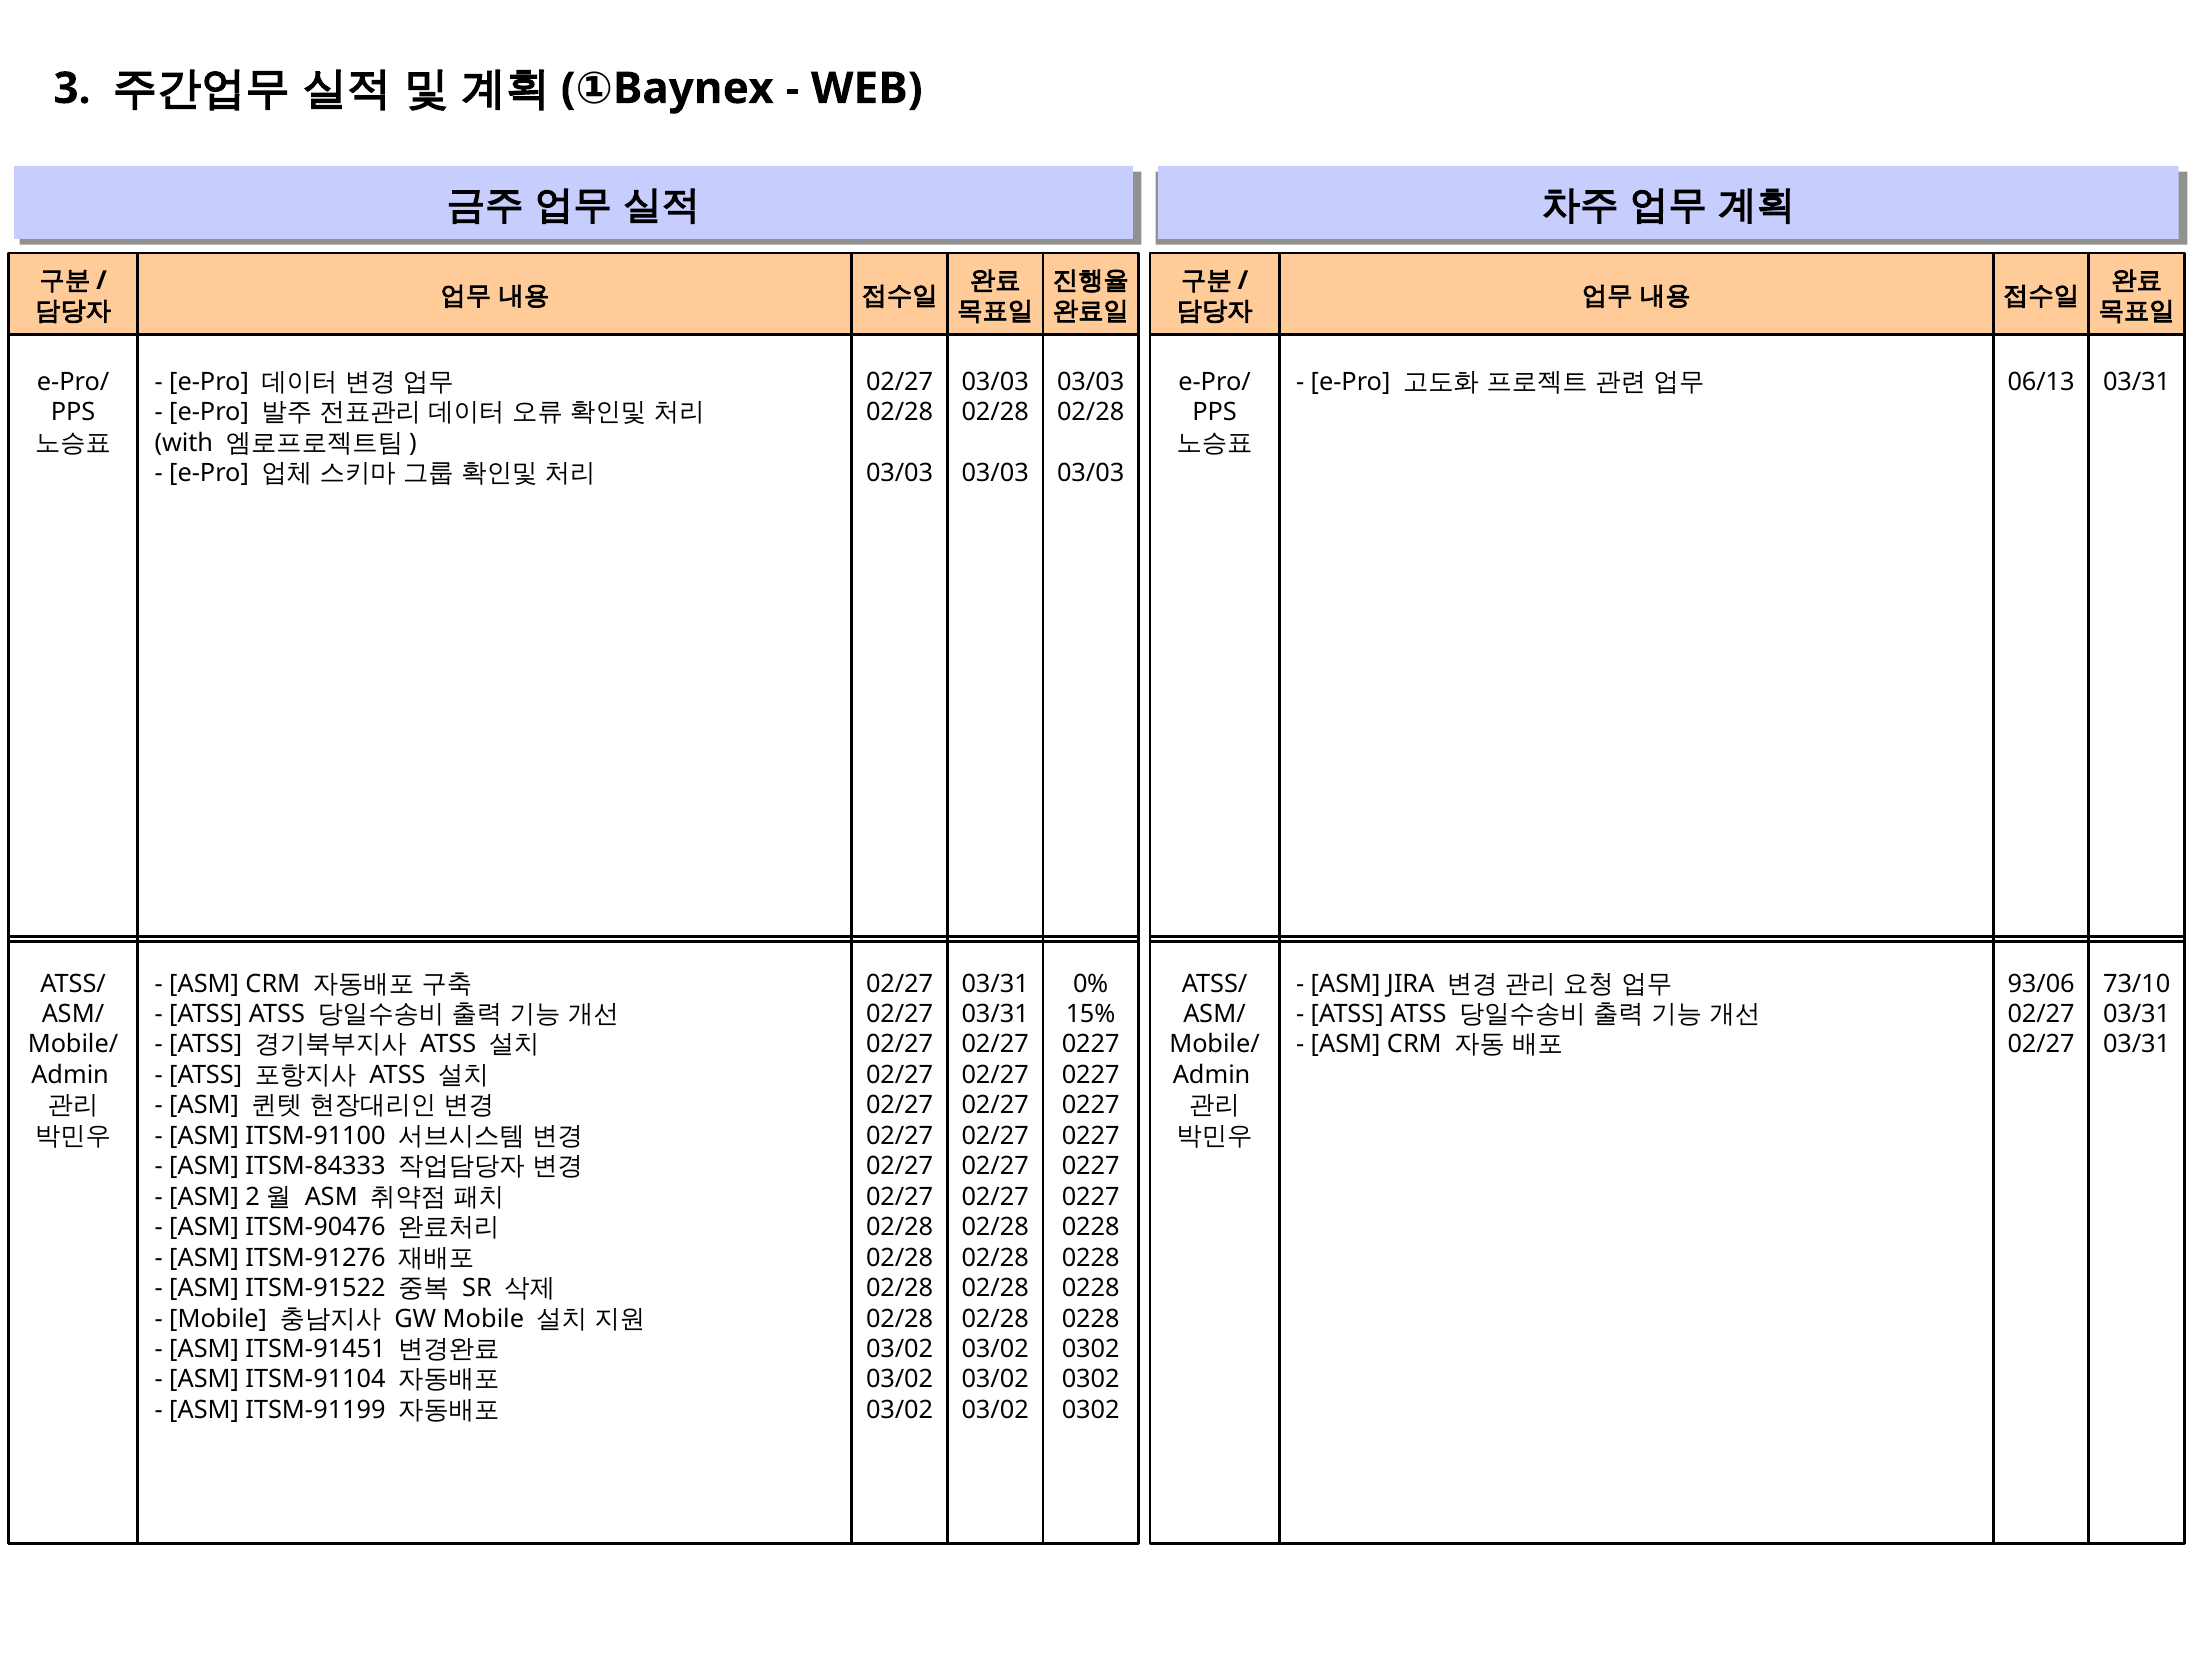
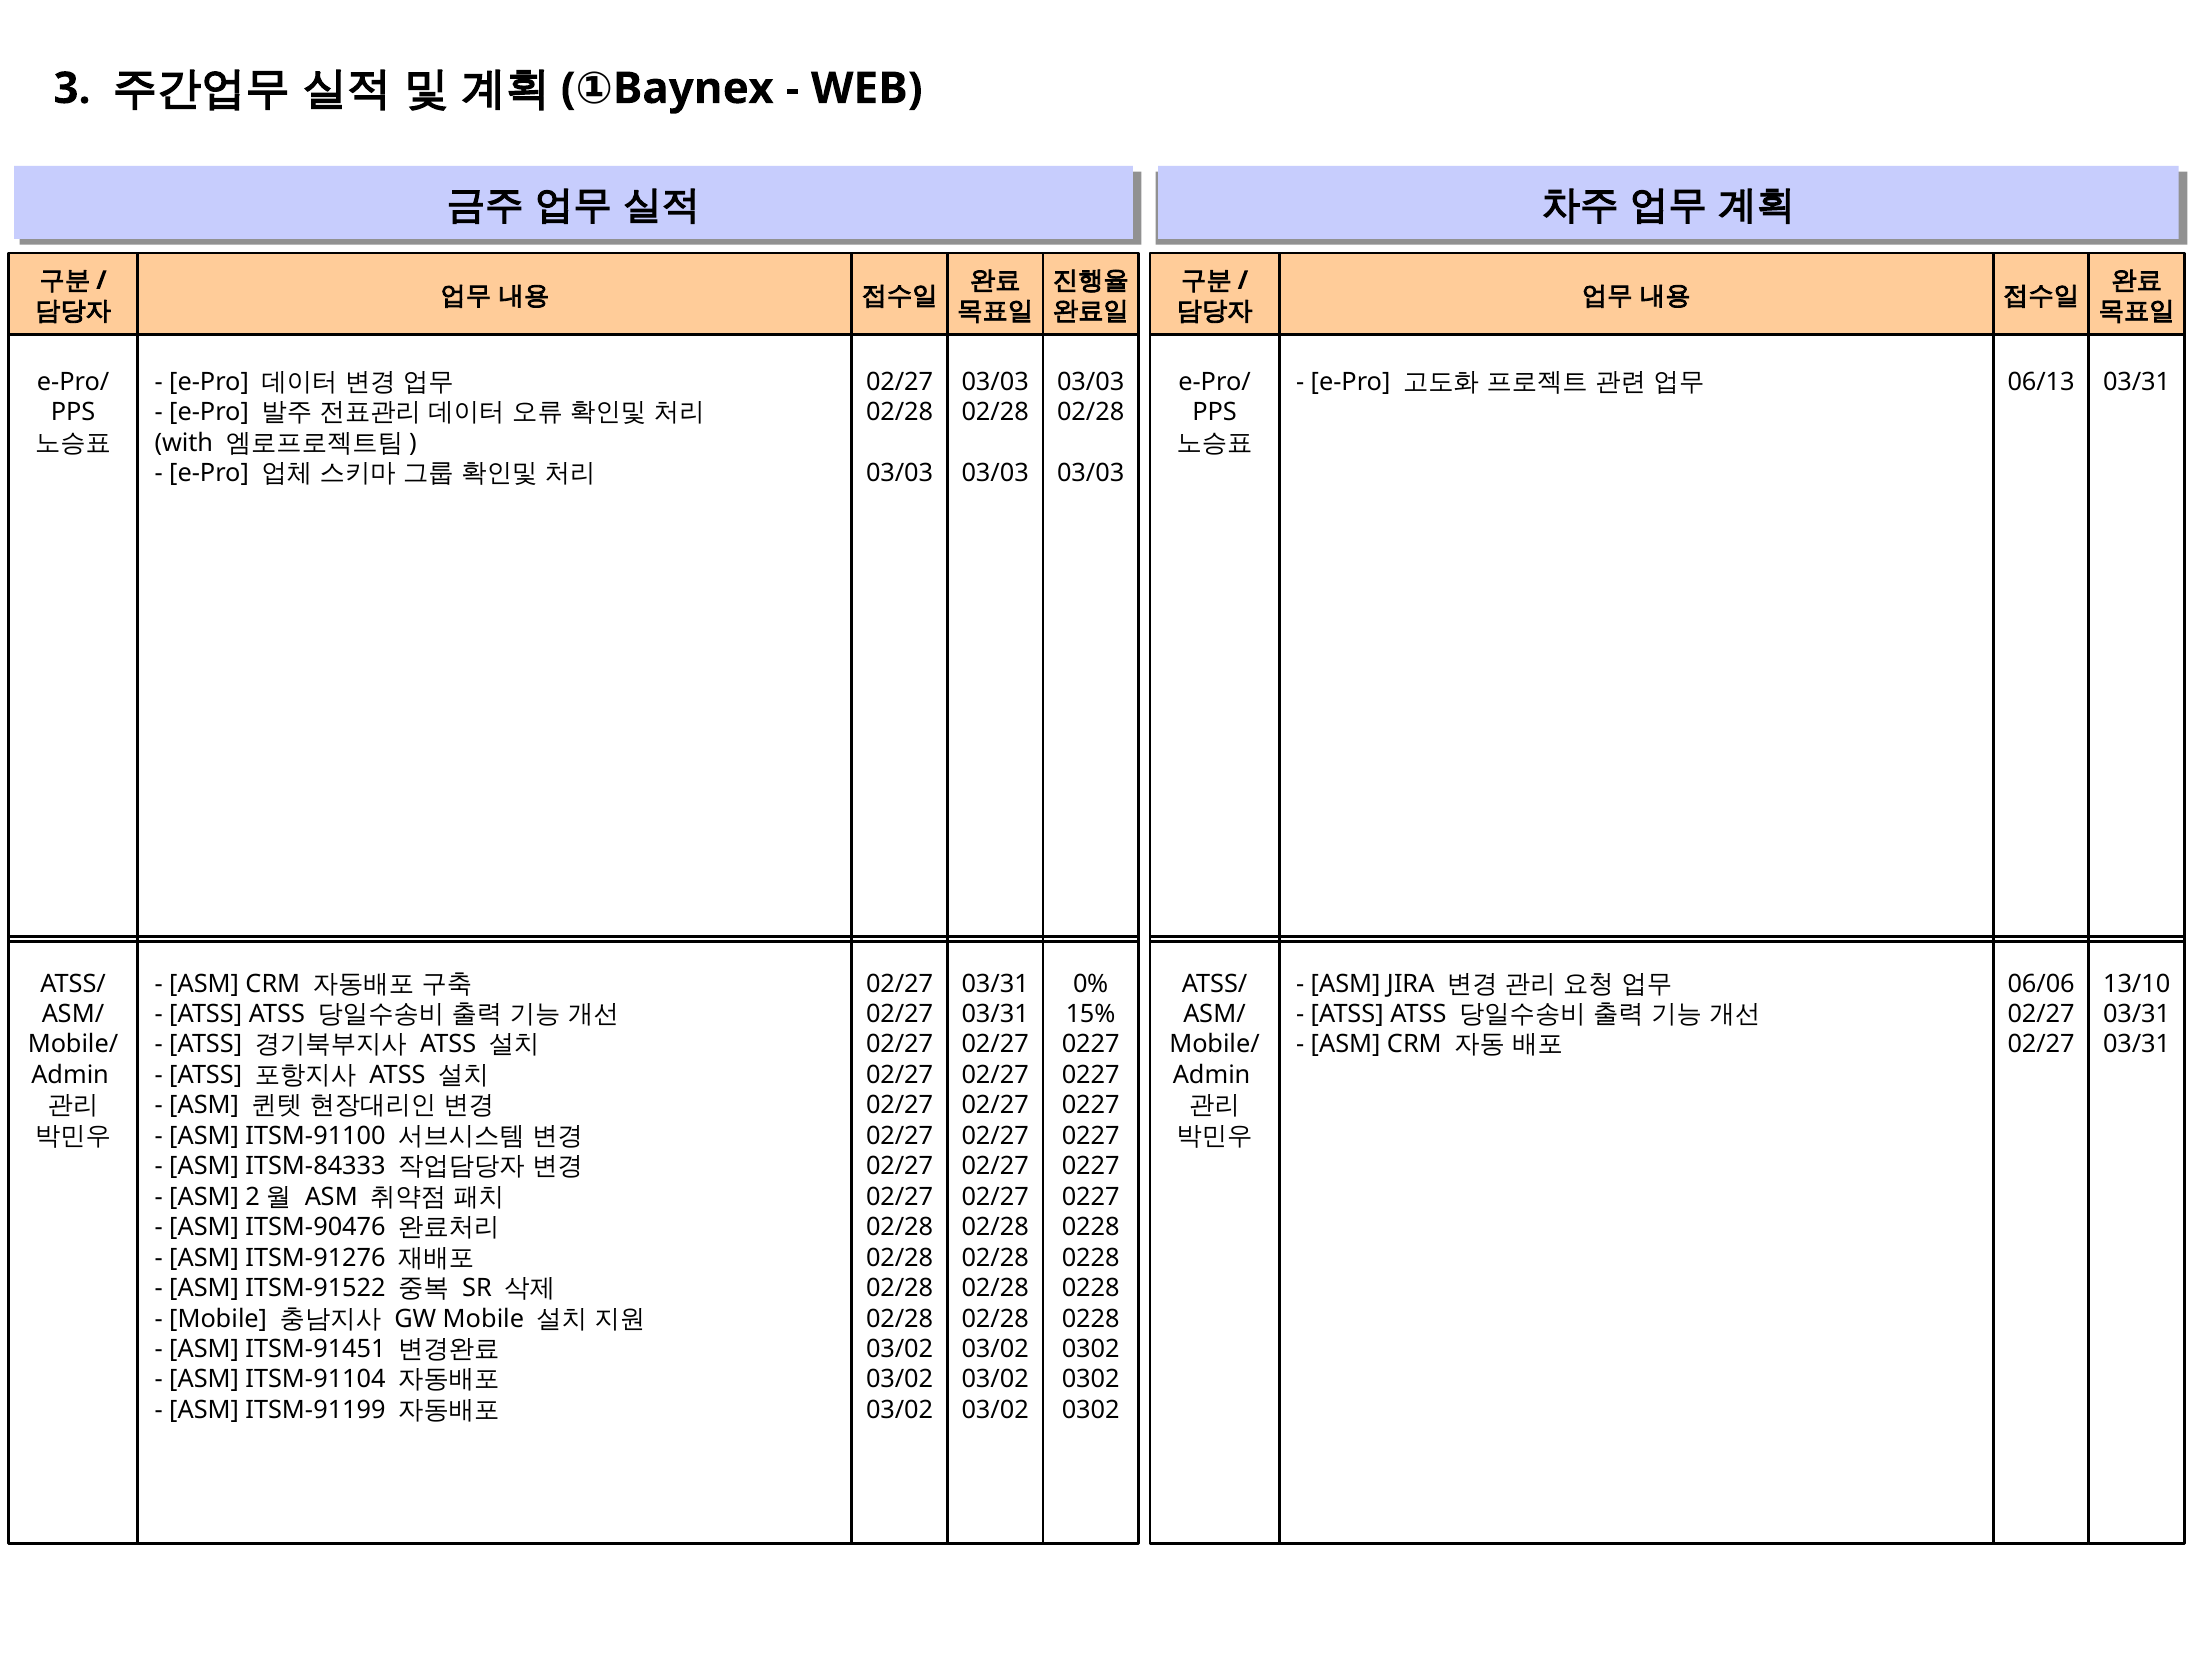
93/06: 93/06 -> 06/06 (2041, 984)
73/10: 73/10 -> 13/10 (2137, 984)
